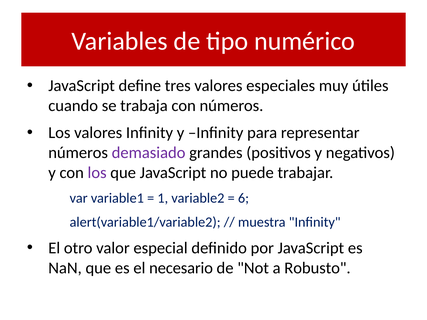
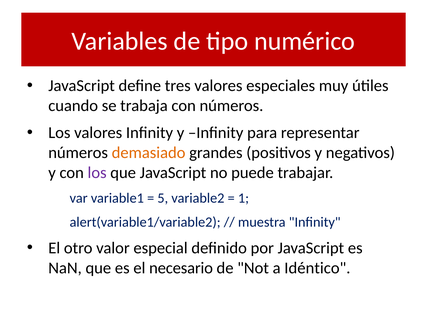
demasiado colour: purple -> orange (149, 153)
1: 1 -> 5 (163, 198)
6: 6 -> 1 (243, 198)
Robusto: Robusto -> Idéntico (317, 268)
